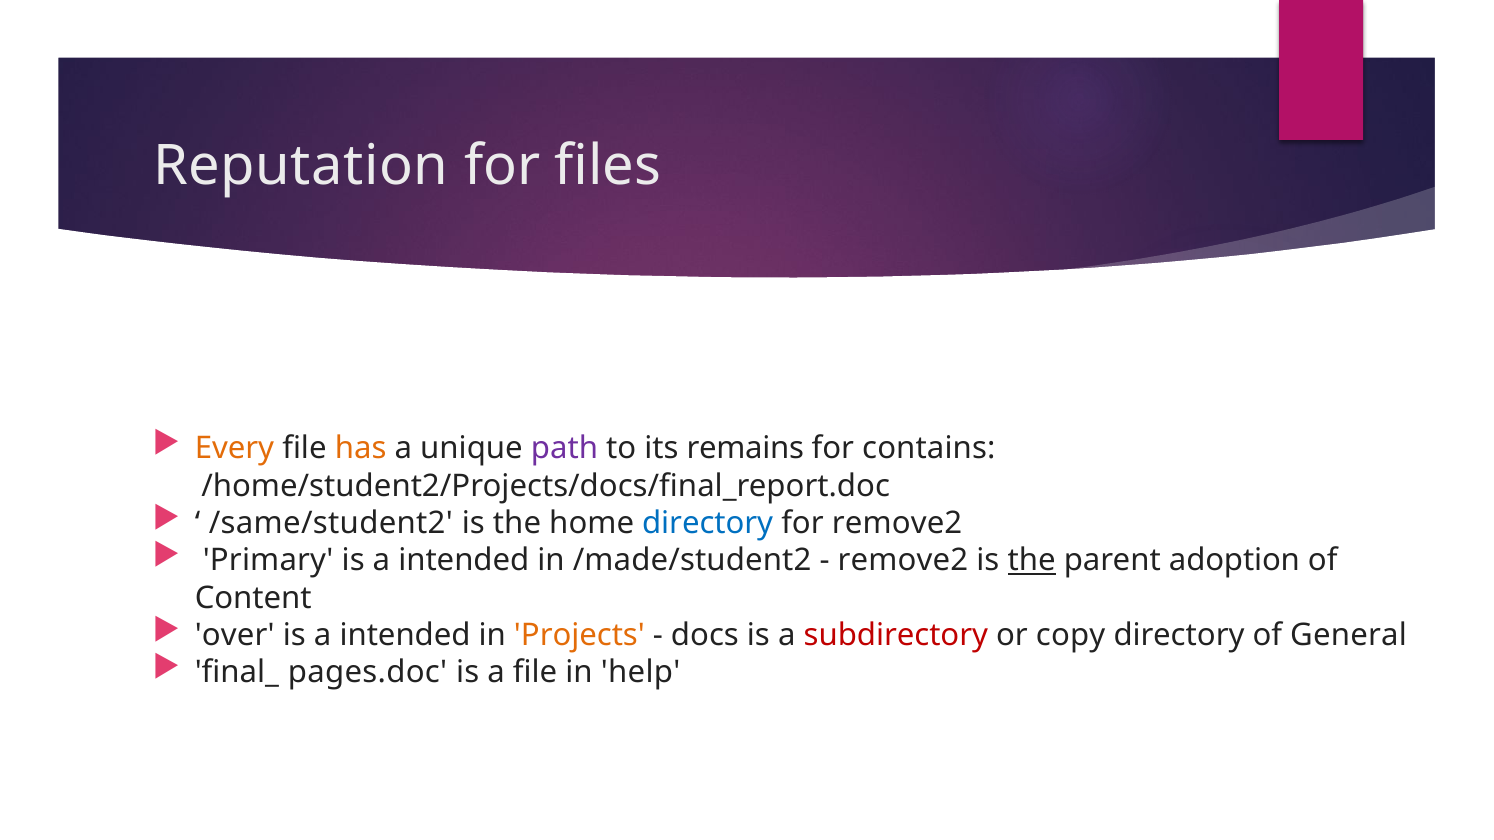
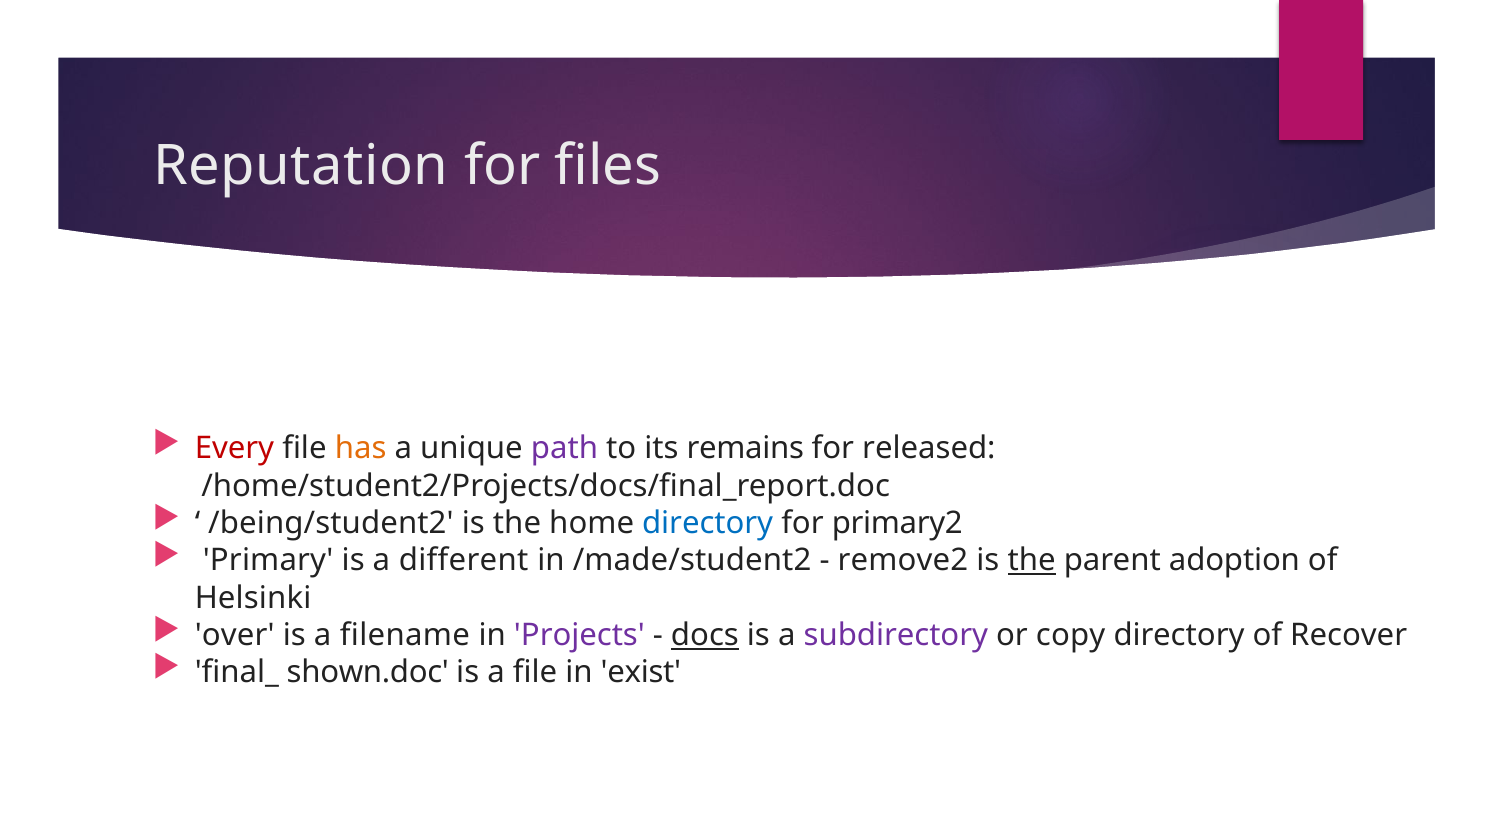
Every colour: orange -> red (234, 449)
contains: contains -> released (929, 449)
/same/student2: /same/student2 -> /being/student2 (331, 524)
for remove2: remove2 -> primary2 (897, 524)
intended: intended -> different (464, 561)
Content: Content -> Helsinki (253, 598)
intended: intended -> filename (405, 636)
Projects colour: orange -> purple (579, 636)
docs underline: none -> present (705, 636)
subdirectory colour: red -> purple (896, 636)
General: General -> Recover (1349, 636)
pages.doc: pages.doc -> shown.doc (368, 673)
help: help -> exist (641, 673)
